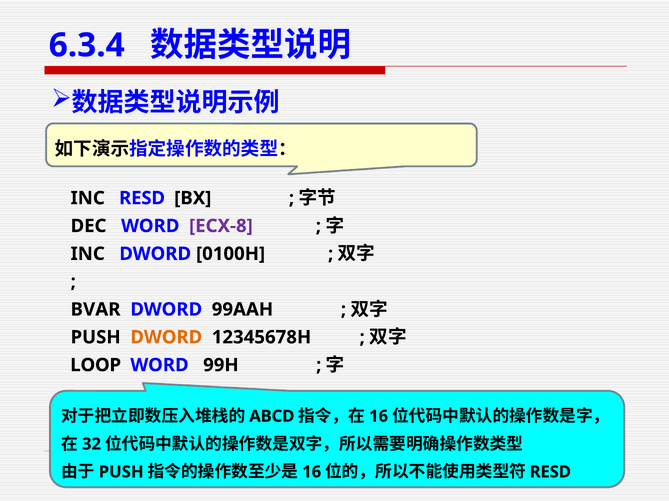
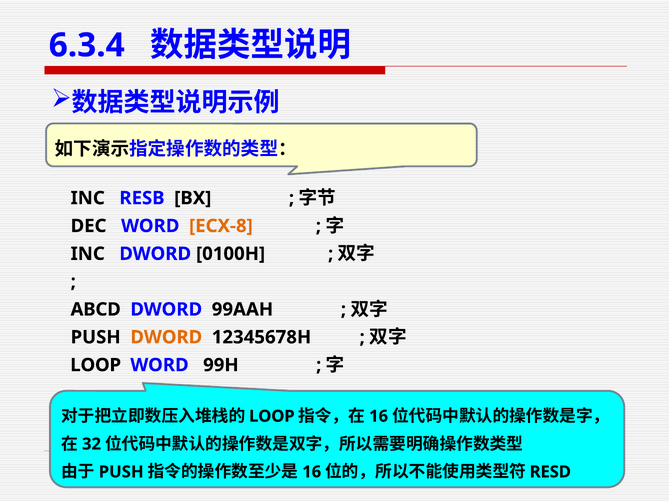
INC RESD: RESD -> RESB (142, 198)
ECX-8 colour: purple -> orange (221, 226)
BVAR: BVAR -> ABCD (96, 310)
ABCD: ABCD -> LOOP (272, 417)
